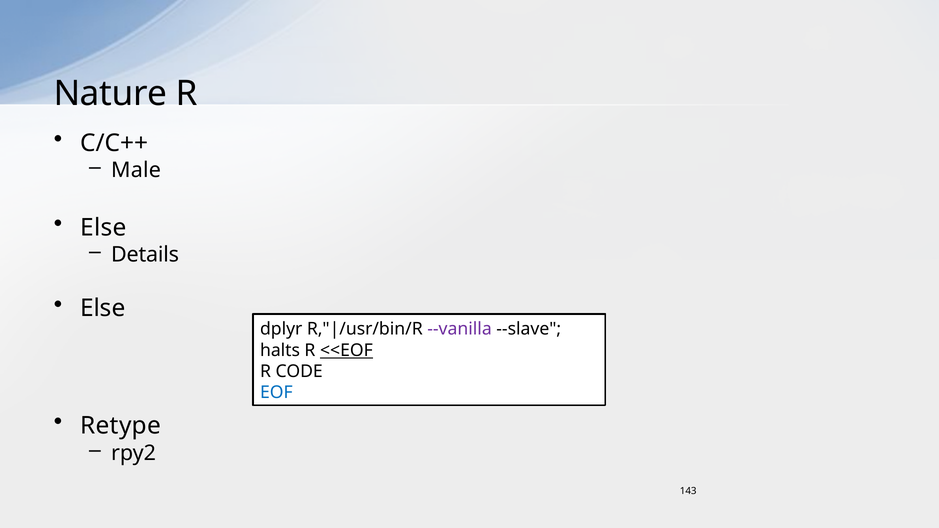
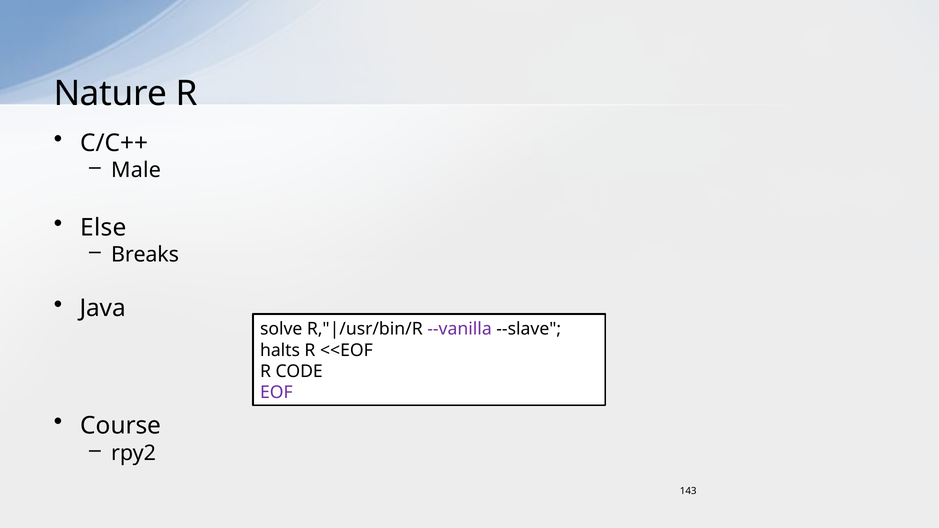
Details: Details -> Breaks (145, 255)
Else: Else -> Java (103, 309)
dplyr: dplyr -> solve (281, 329)
<<EOF underline: present -> none (346, 350)
EOF colour: blue -> purple (276, 393)
Retype: Retype -> Course (121, 426)
